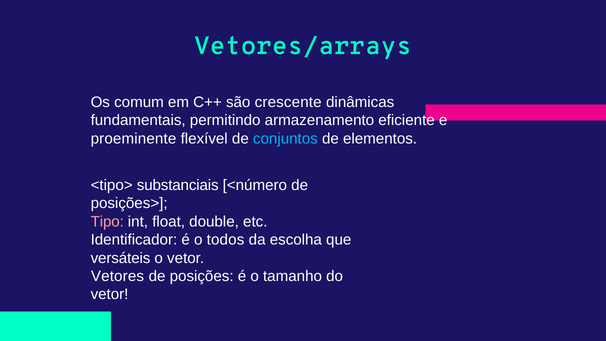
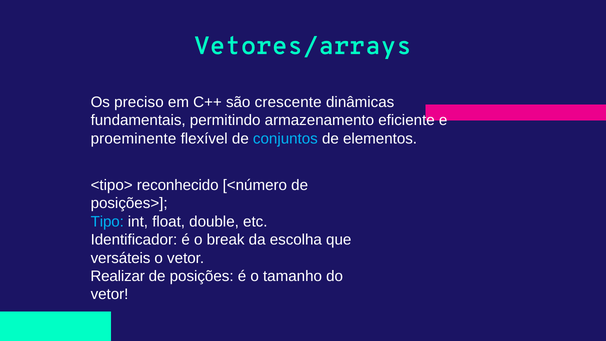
comum: comum -> preciso (139, 102)
substanciais: substanciais -> reconhecido (178, 185)
Tipo colour: pink -> light blue (107, 222)
todos: todos -> break (226, 240)
Vetores: Vetores -> Realizar (118, 276)
